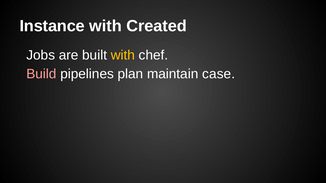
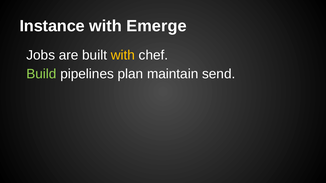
Created: Created -> Emerge (157, 26)
Build colour: pink -> light green (41, 74)
case: case -> send (219, 74)
